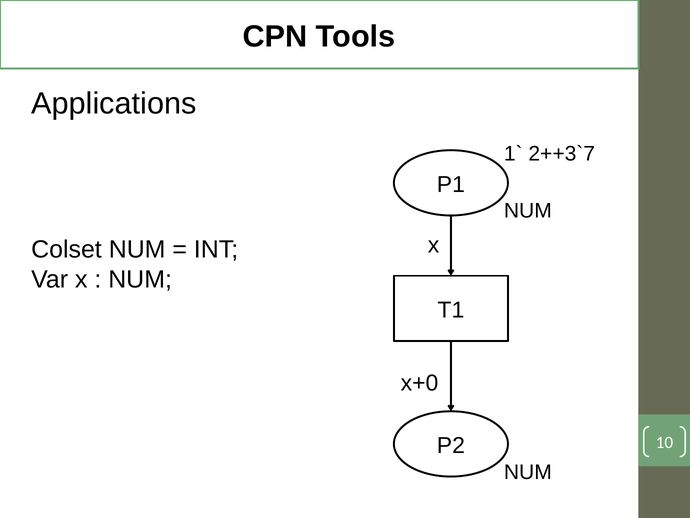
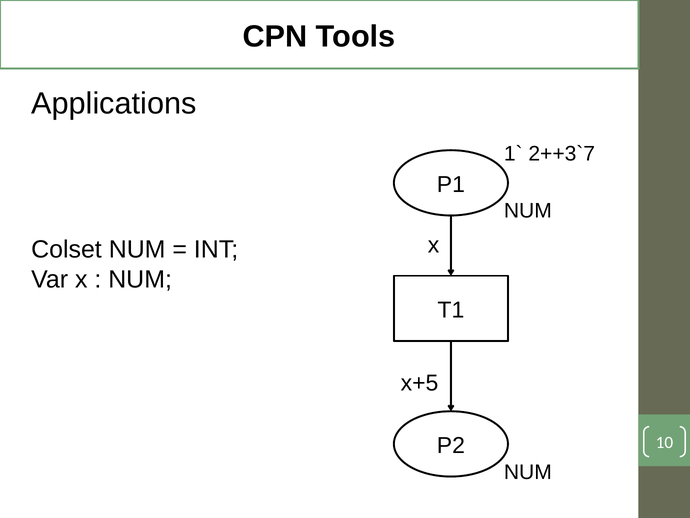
x+0: x+0 -> x+5 (419, 383)
